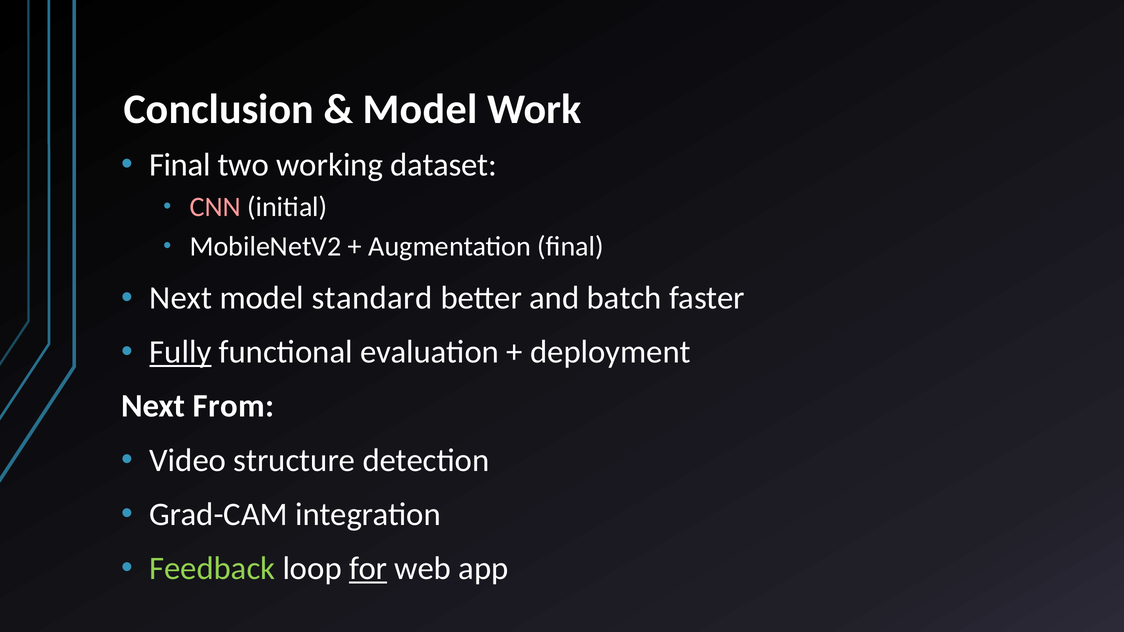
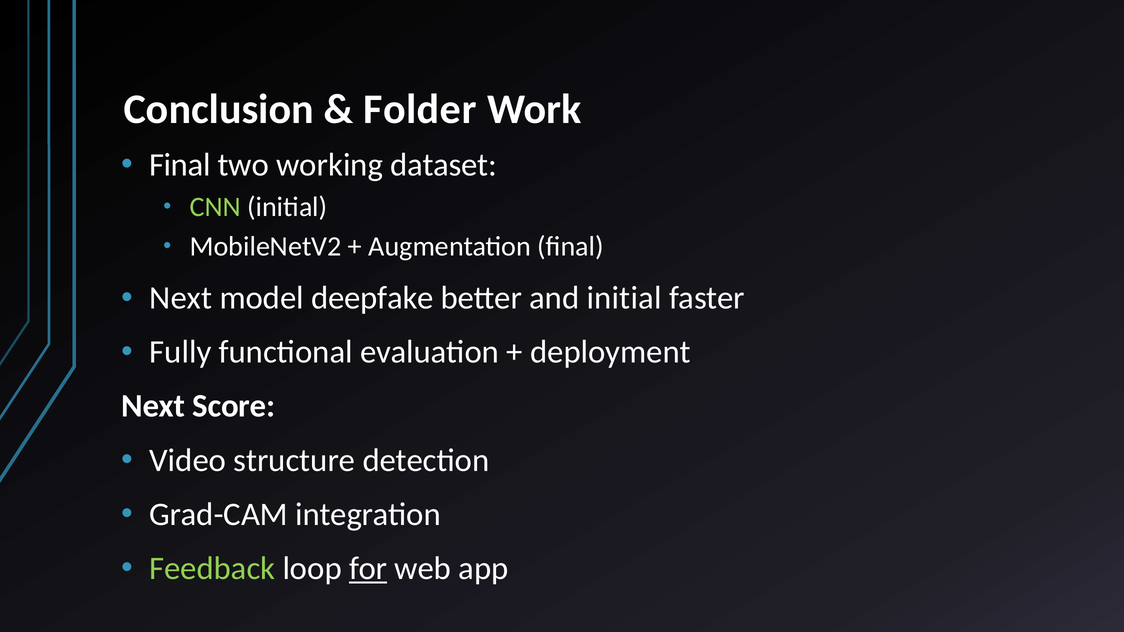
Model: Model -> Folder (420, 110)
CNN colour: pink -> light green (215, 207)
standard: standard -> deepfake (372, 298)
and batch: batch -> initial (624, 298)
Fully underline: present -> none (180, 352)
From: From -> Score (234, 406)
